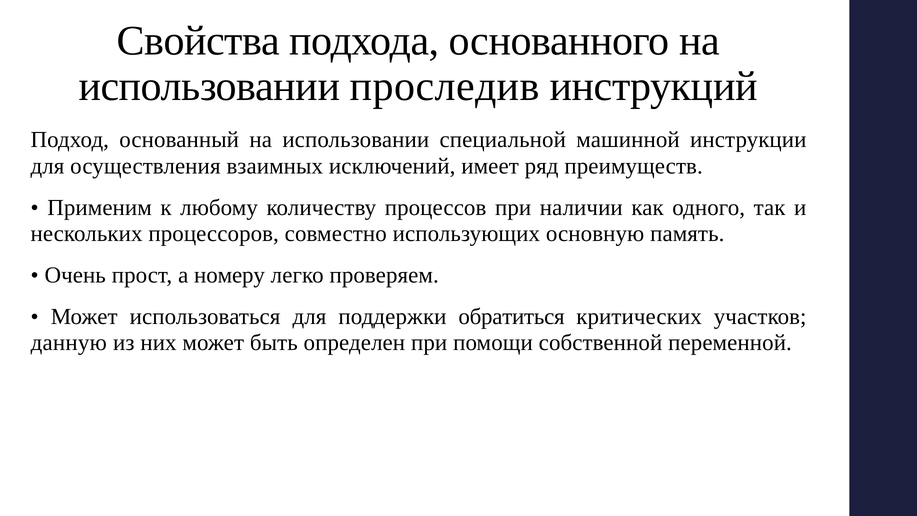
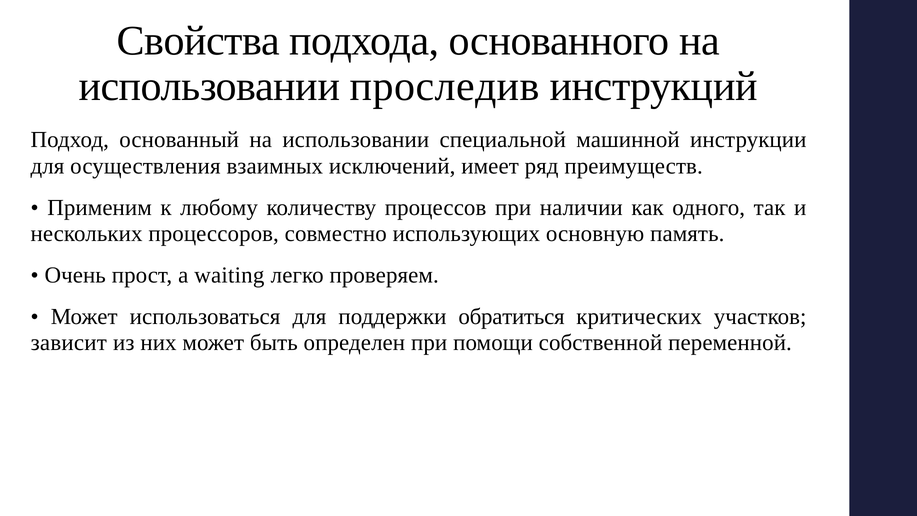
номеру: номеру -> waiting (229, 275)
данную: данную -> зависит (69, 343)
